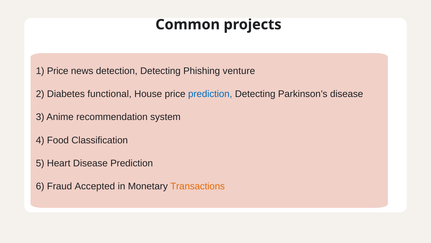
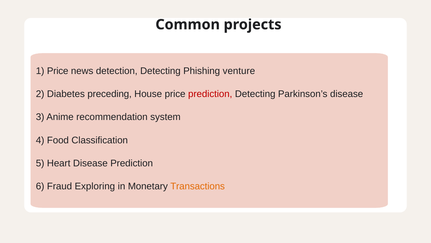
functional: functional -> preceding (110, 94)
prediction colour: blue -> red (210, 94)
Accepted: Accepted -> Exploring (95, 186)
